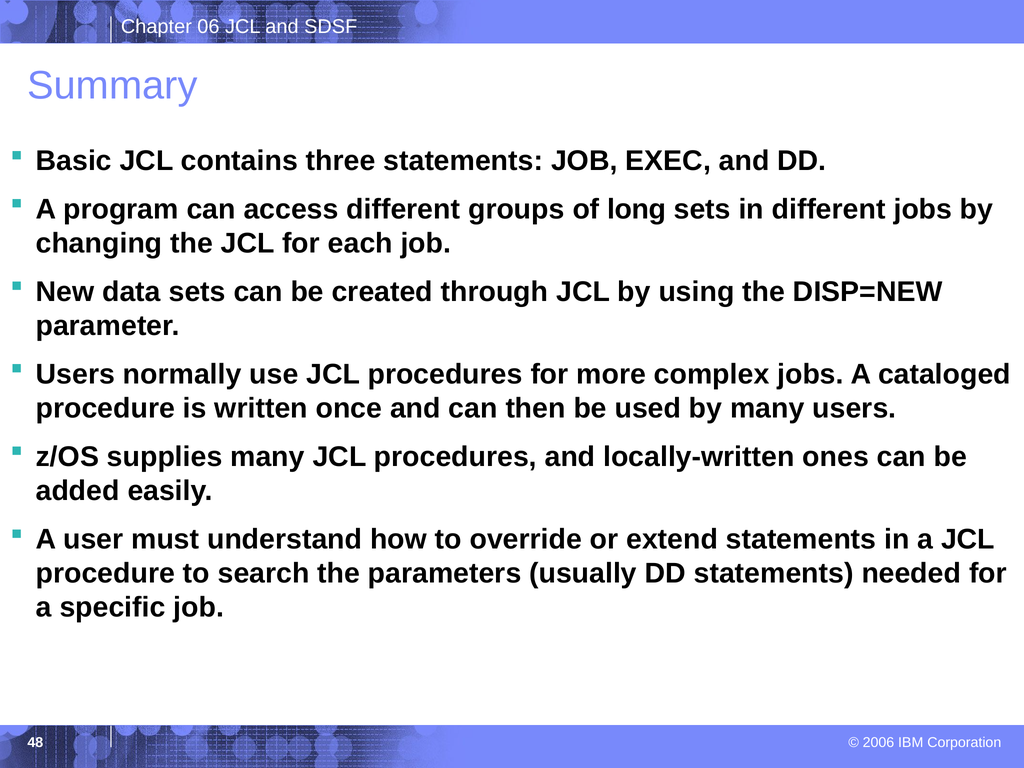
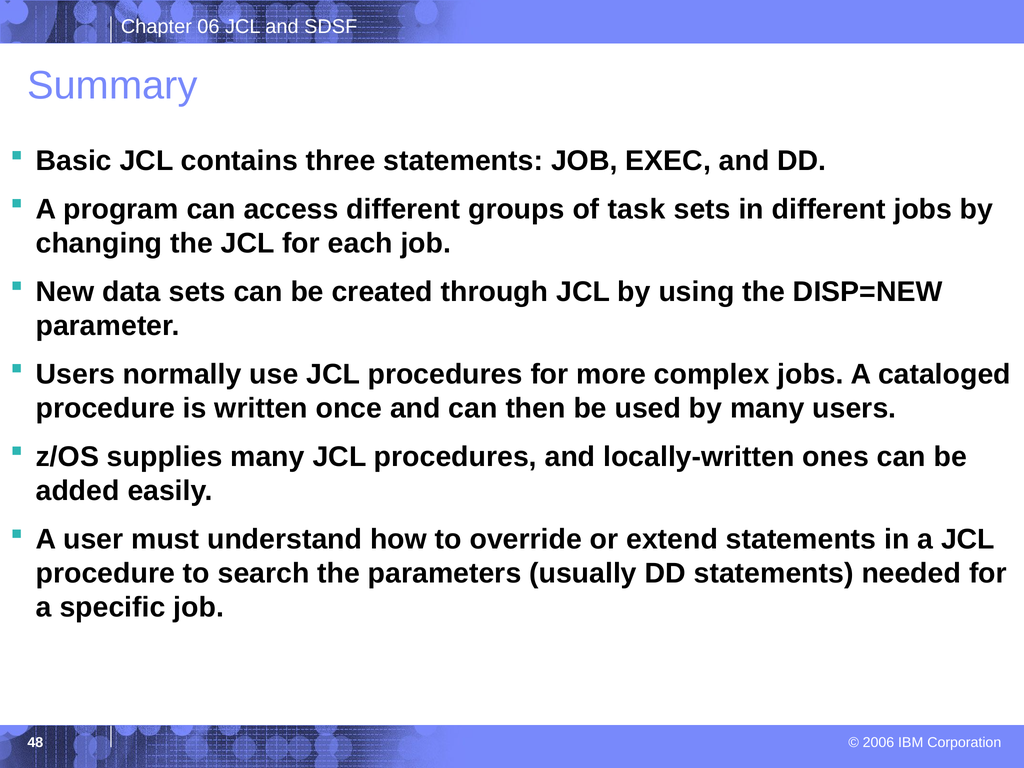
long: long -> task (636, 209)
